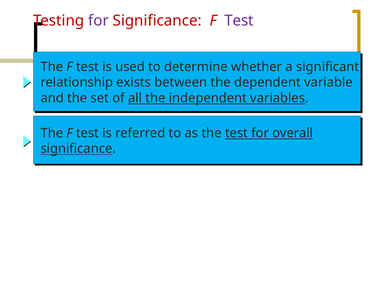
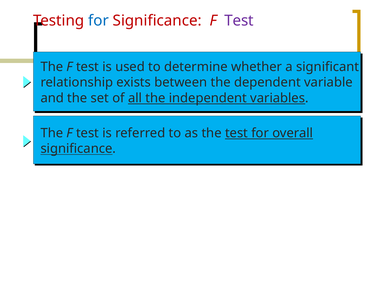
for colour: purple -> blue (99, 21)
